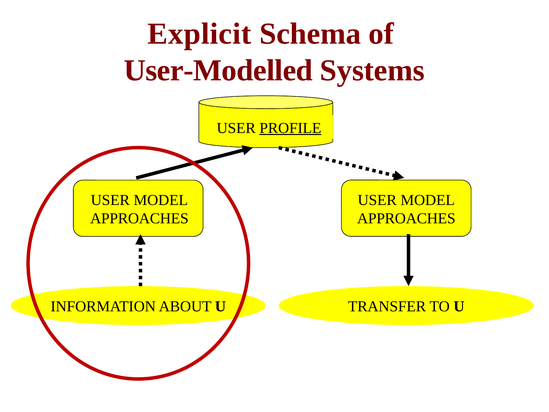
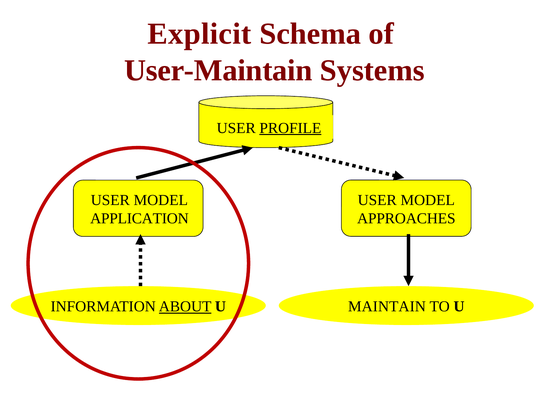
User-Modelled: User-Modelled -> User-Maintain (218, 70)
APPROACHES: APPROACHES -> APPLICATION (139, 218)
ABOUT underline: none -> present (185, 306)
TRANSFER: TRANSFER -> MAINTAIN (387, 306)
